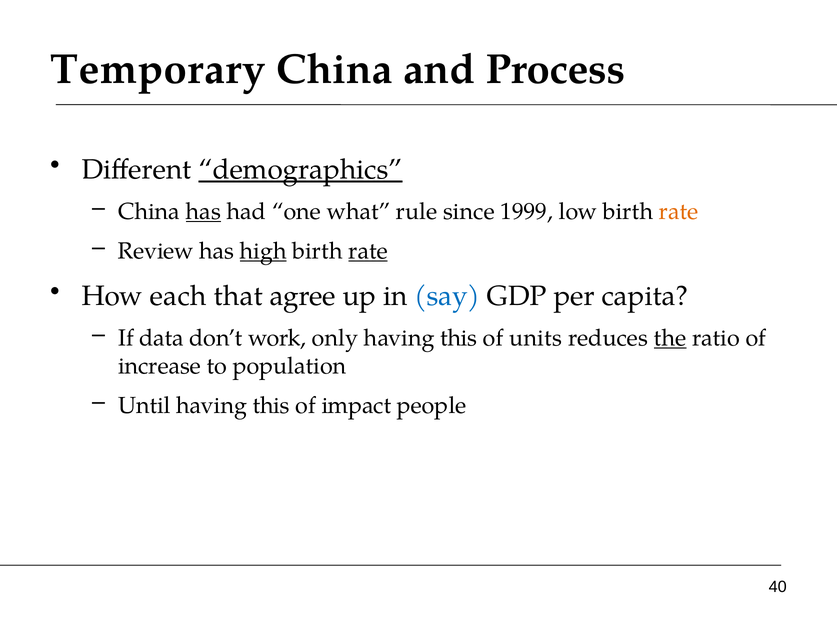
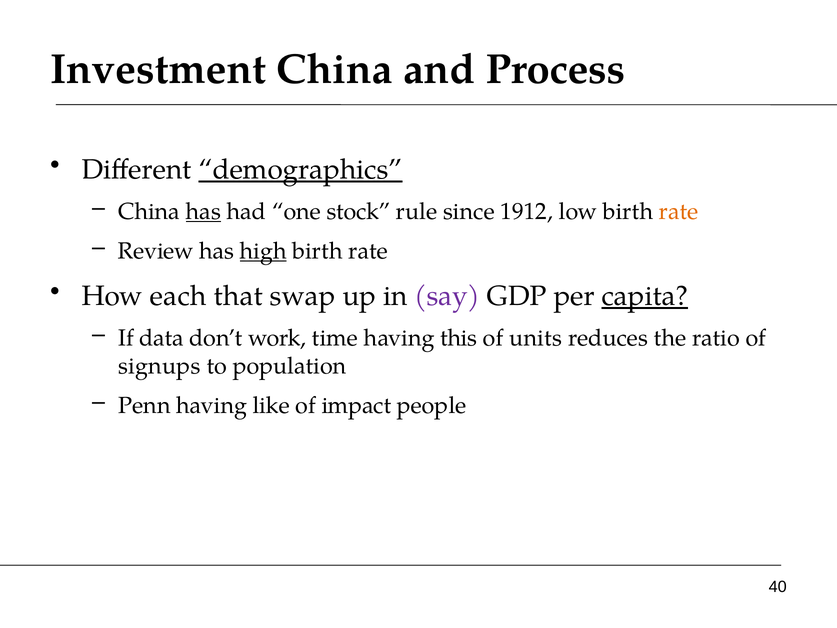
Temporary: Temporary -> Investment (158, 69)
what: what -> stock (359, 211)
1999: 1999 -> 1912 (527, 211)
rate underline: present -> none (368, 251)
agree: agree -> swap (303, 296)
say colour: blue -> purple (447, 296)
capita underline: none -> present (645, 296)
only: only -> time (335, 338)
the underline: present -> none (670, 338)
increase: increase -> signups (159, 366)
Until: Until -> Penn (144, 405)
this: this -> like (271, 405)
